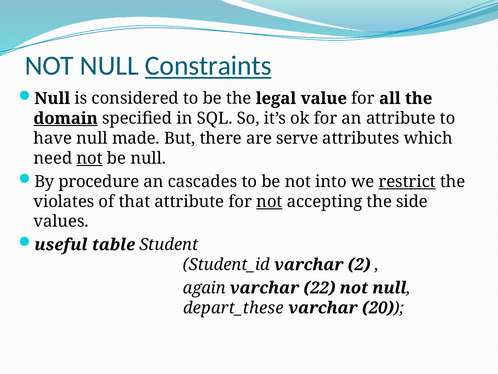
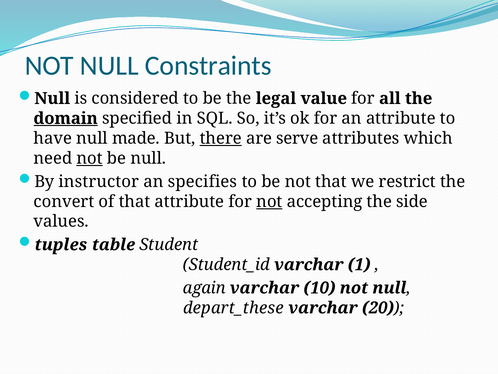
Constraints underline: present -> none (208, 66)
there underline: none -> present (221, 138)
procedure: procedure -> instructor (99, 181)
cascades: cascades -> specifies (202, 181)
not into: into -> that (331, 181)
restrict underline: present -> none (407, 181)
violates: violates -> convert (64, 201)
useful: useful -> tuples (61, 244)
2: 2 -> 1 (359, 264)
22: 22 -> 10 (319, 288)
